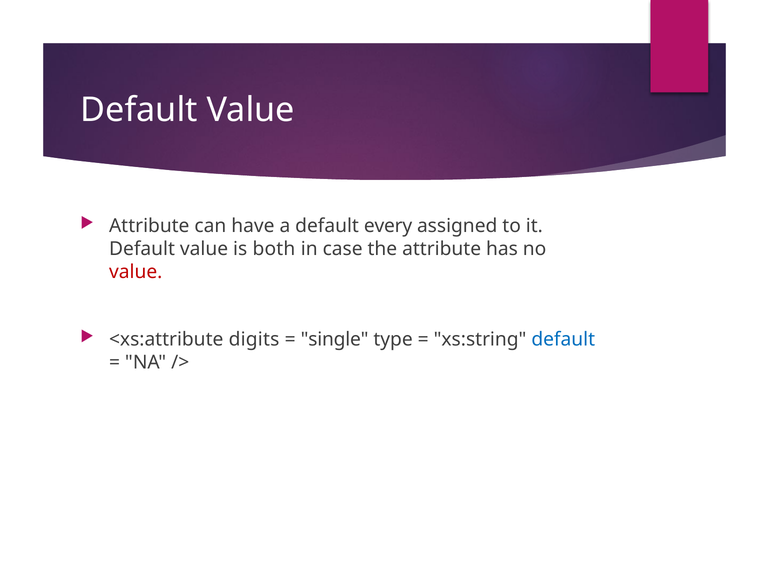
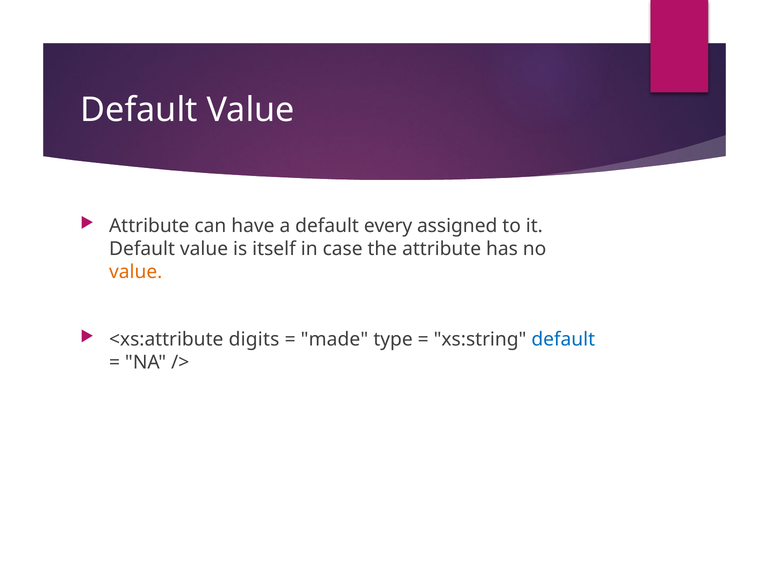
both: both -> itself (274, 249)
value colour: red -> orange (136, 272)
single: single -> made (334, 339)
